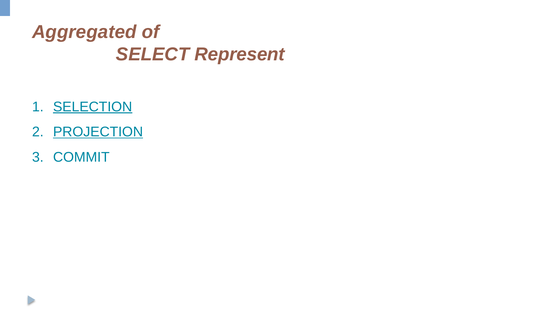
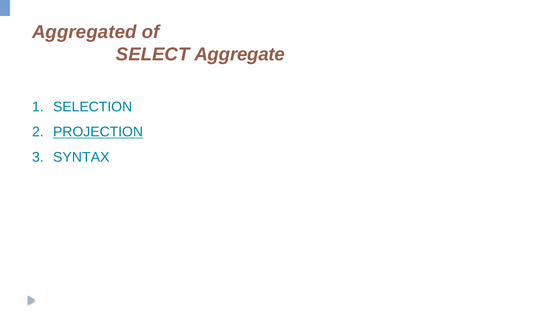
Represent: Represent -> Aggregate (240, 54)
SELECTION underline: present -> none (93, 107)
COMMIT: COMMIT -> SYNTAX (81, 157)
